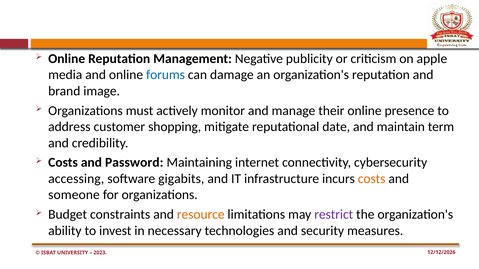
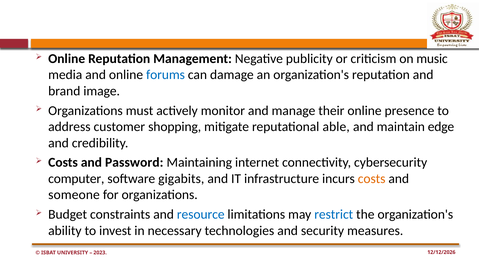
apple: apple -> music (432, 59)
date: date -> able (336, 127)
term: term -> edge (441, 127)
accessing: accessing -> computer (76, 179)
resource colour: orange -> blue (201, 215)
restrict colour: purple -> blue (334, 215)
